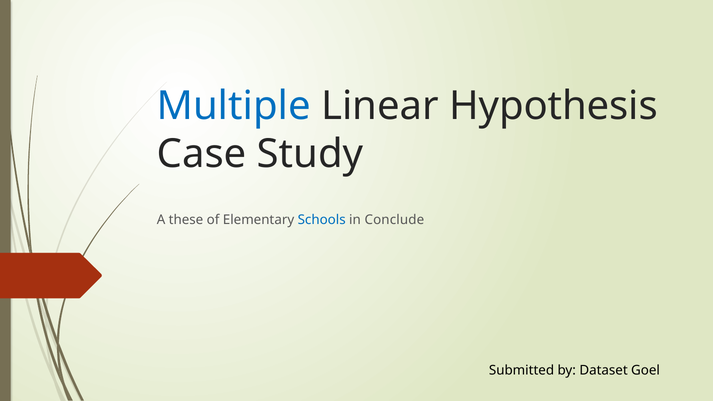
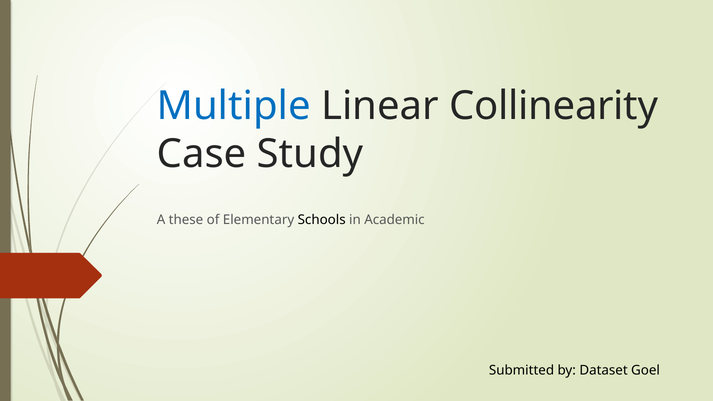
Hypothesis: Hypothesis -> Collinearity (554, 106)
Schools colour: blue -> black (322, 220)
Conclude: Conclude -> Academic (394, 220)
